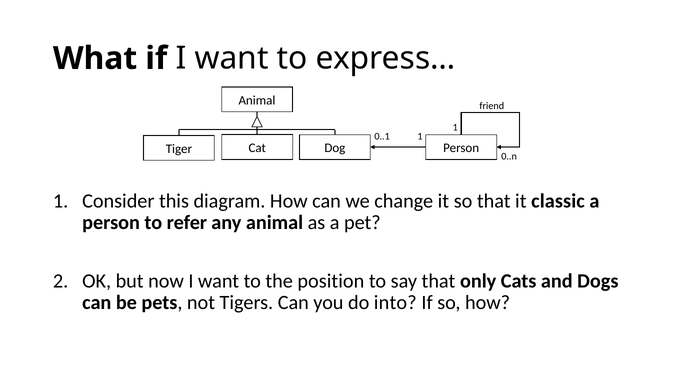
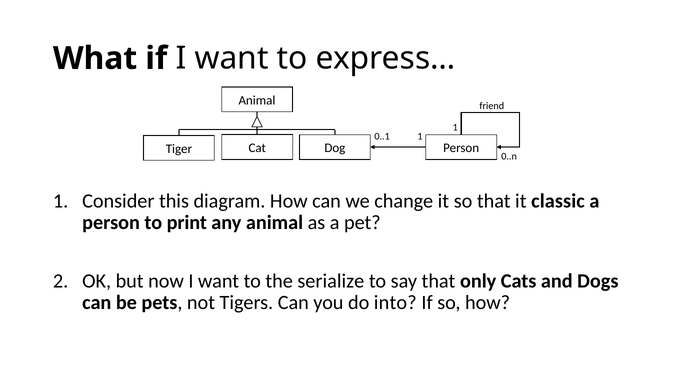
refer: refer -> print (187, 222)
position: position -> serialize (331, 280)
